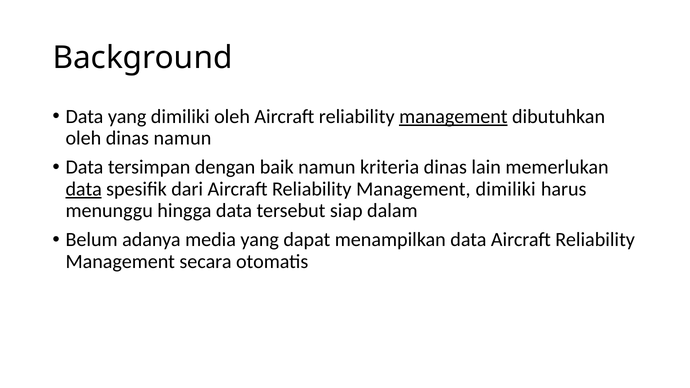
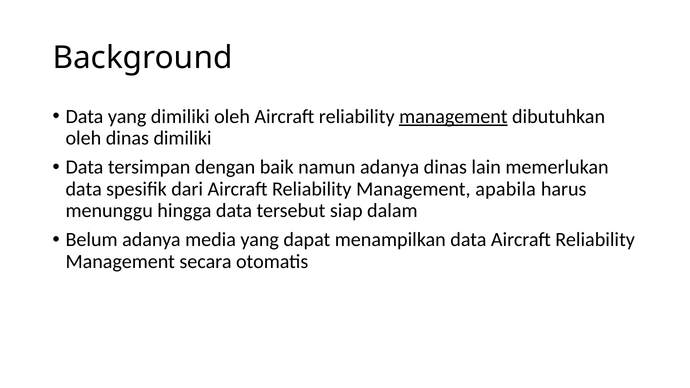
dinas namun: namun -> dimiliki (183, 138)
namun kriteria: kriteria -> adanya (390, 167)
data underline: present -> none (84, 189)
Management dimiliki: dimiliki -> apabila (506, 189)
